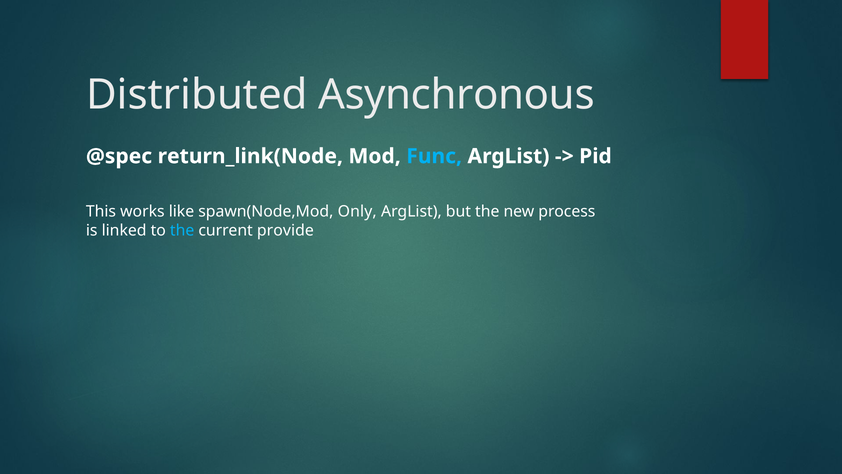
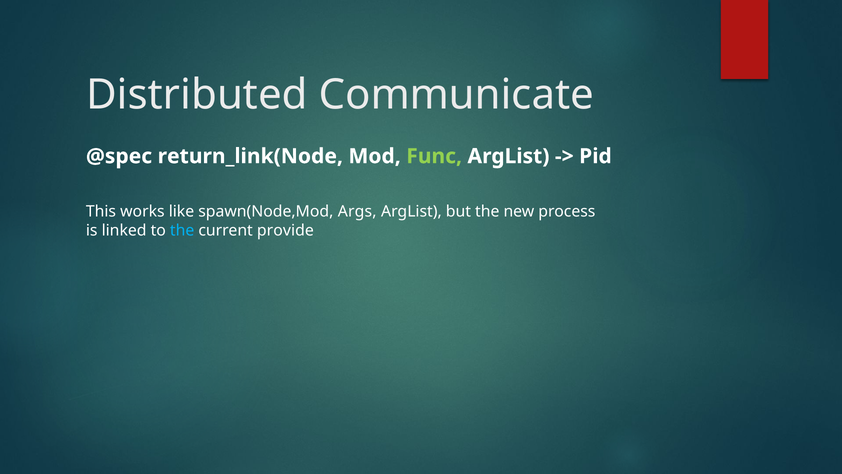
Asynchronous: Asynchronous -> Communicate (456, 95)
Func colour: light blue -> light green (434, 156)
Only: Only -> Args (357, 212)
